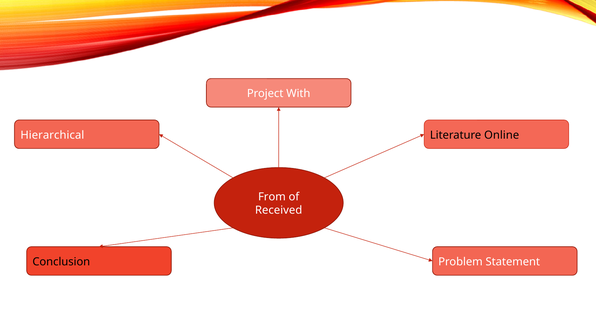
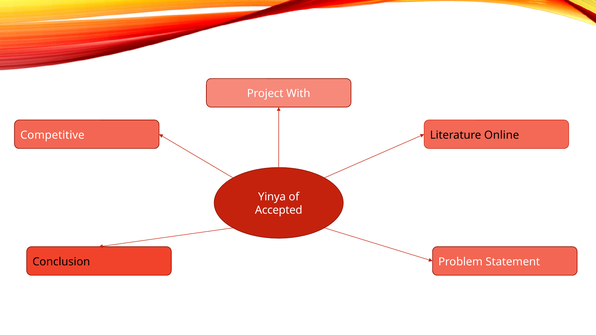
Hierarchical: Hierarchical -> Competitive (52, 135)
From: From -> Yinya (272, 197)
Received: Received -> Accepted (279, 210)
